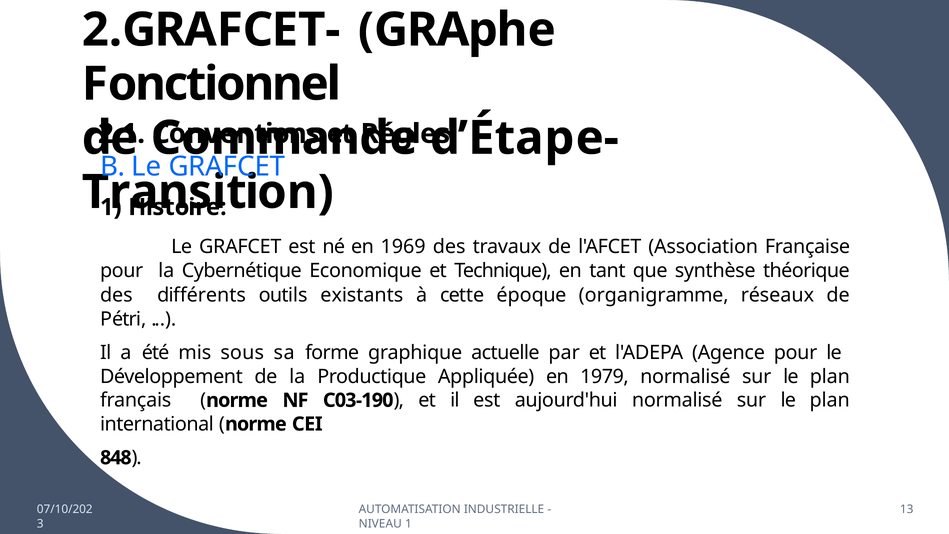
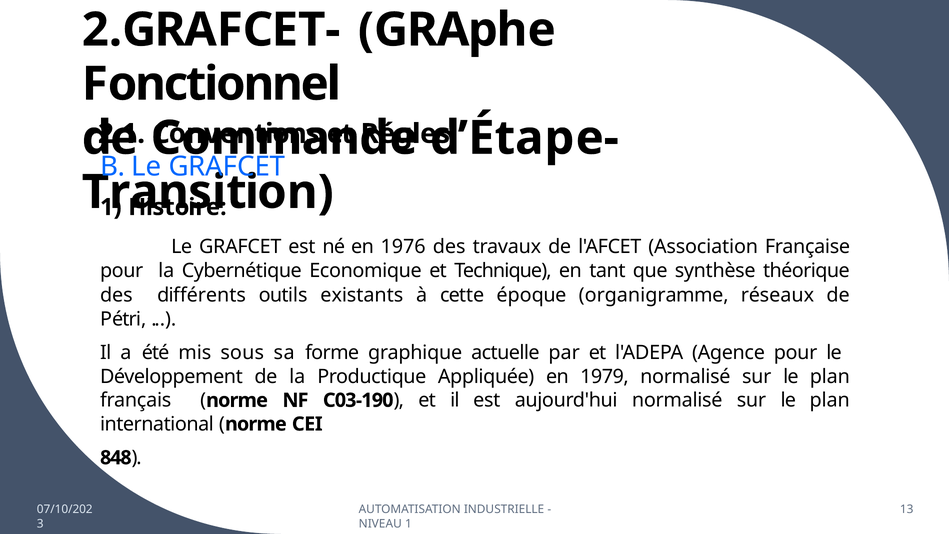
1969: 1969 -> 1976 (403, 247)
